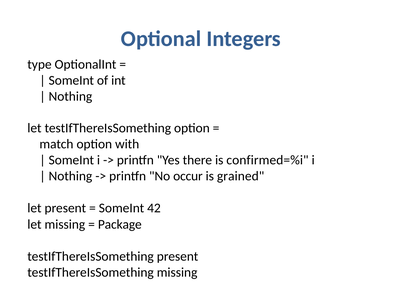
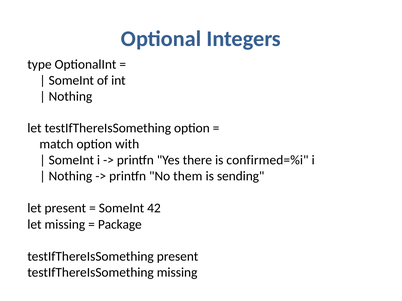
occur: occur -> them (188, 176)
grained: grained -> sending (241, 176)
